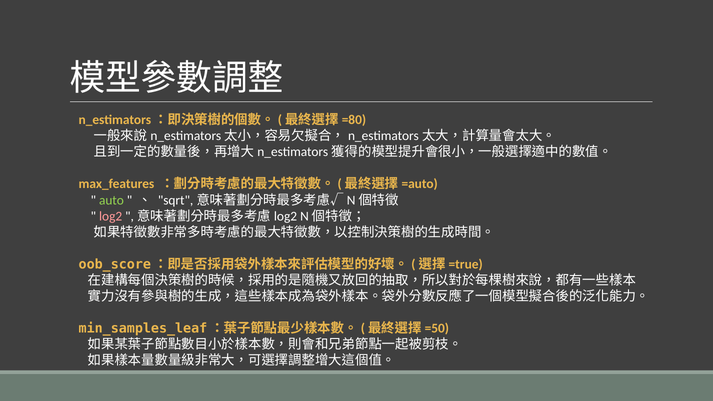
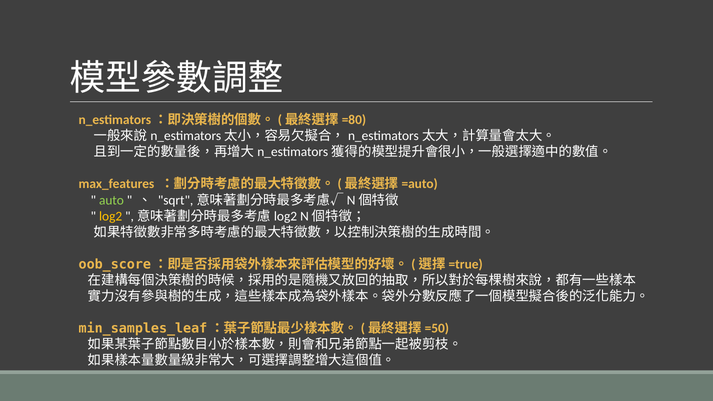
log2 colour: pink -> yellow (111, 216)
